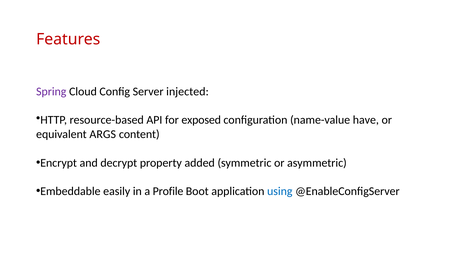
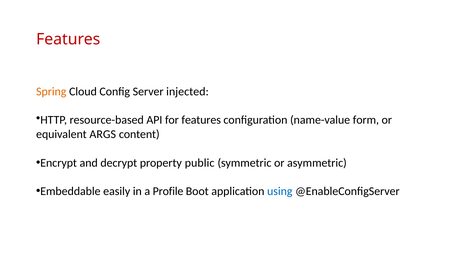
Spring colour: purple -> orange (51, 91)
for exposed: exposed -> features (201, 120)
have: have -> form (366, 120)
added: added -> public (200, 163)
